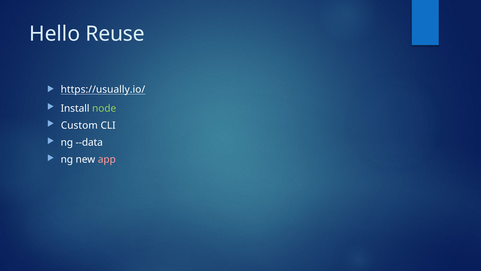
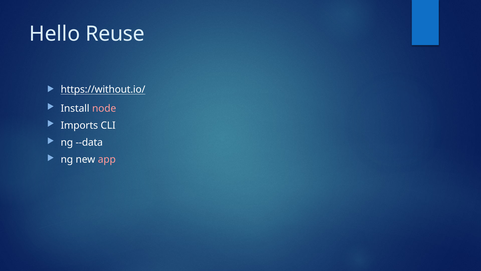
https://usually.io/: https://usually.io/ -> https://without.io/ (103, 90)
node colour: light green -> pink (104, 108)
Custom: Custom -> Imports (79, 125)
